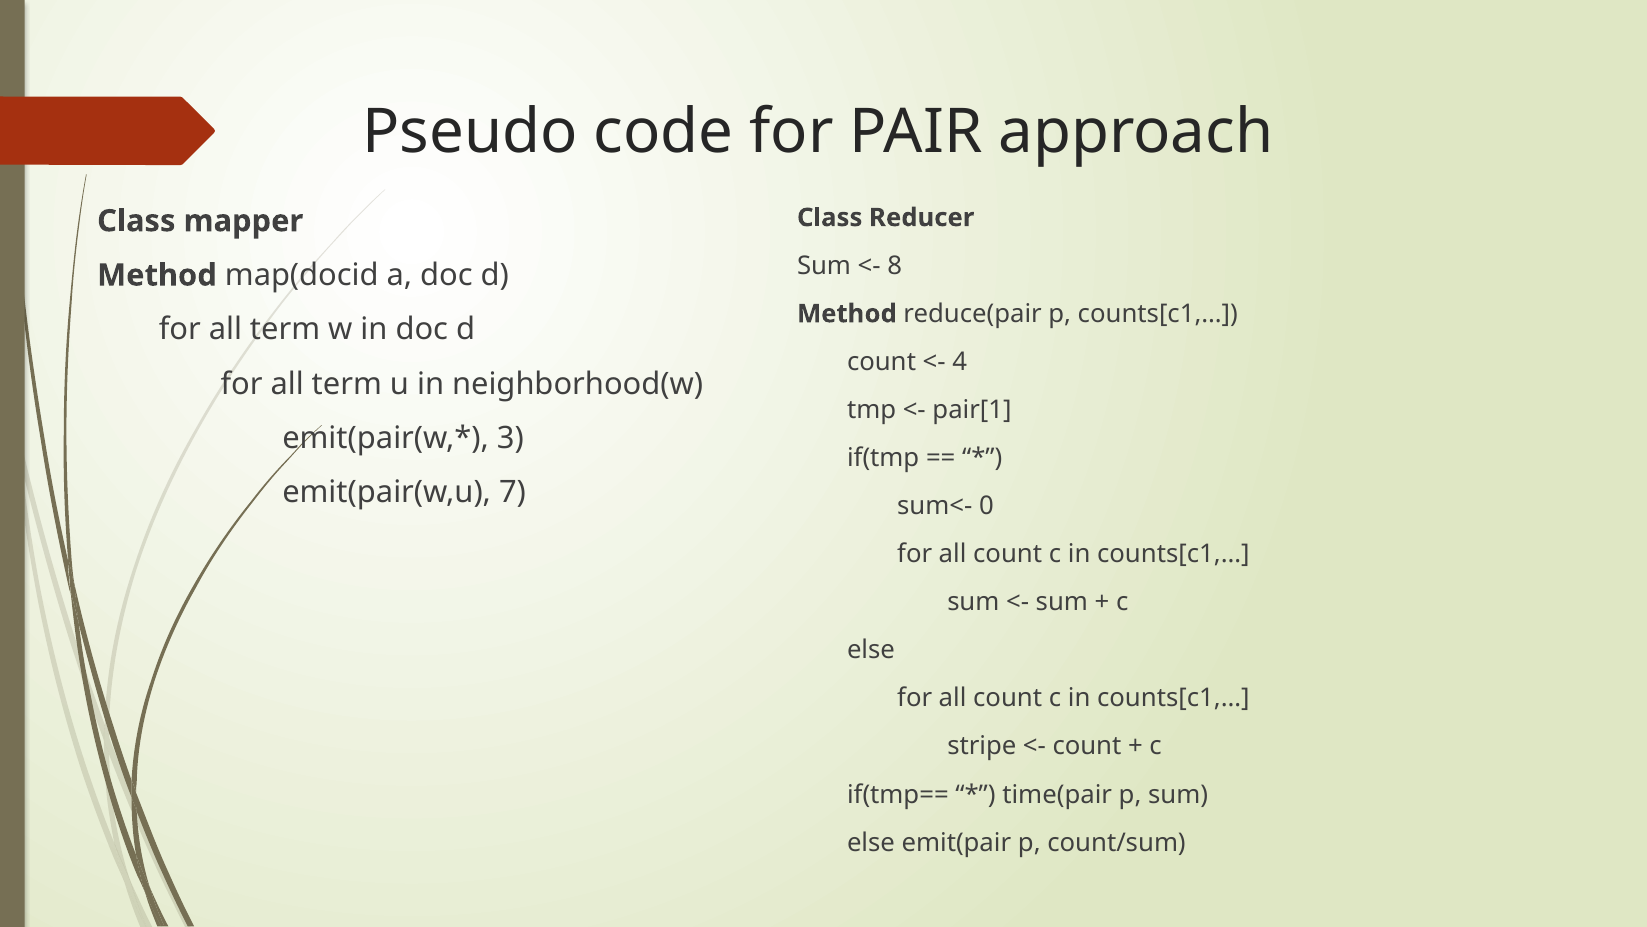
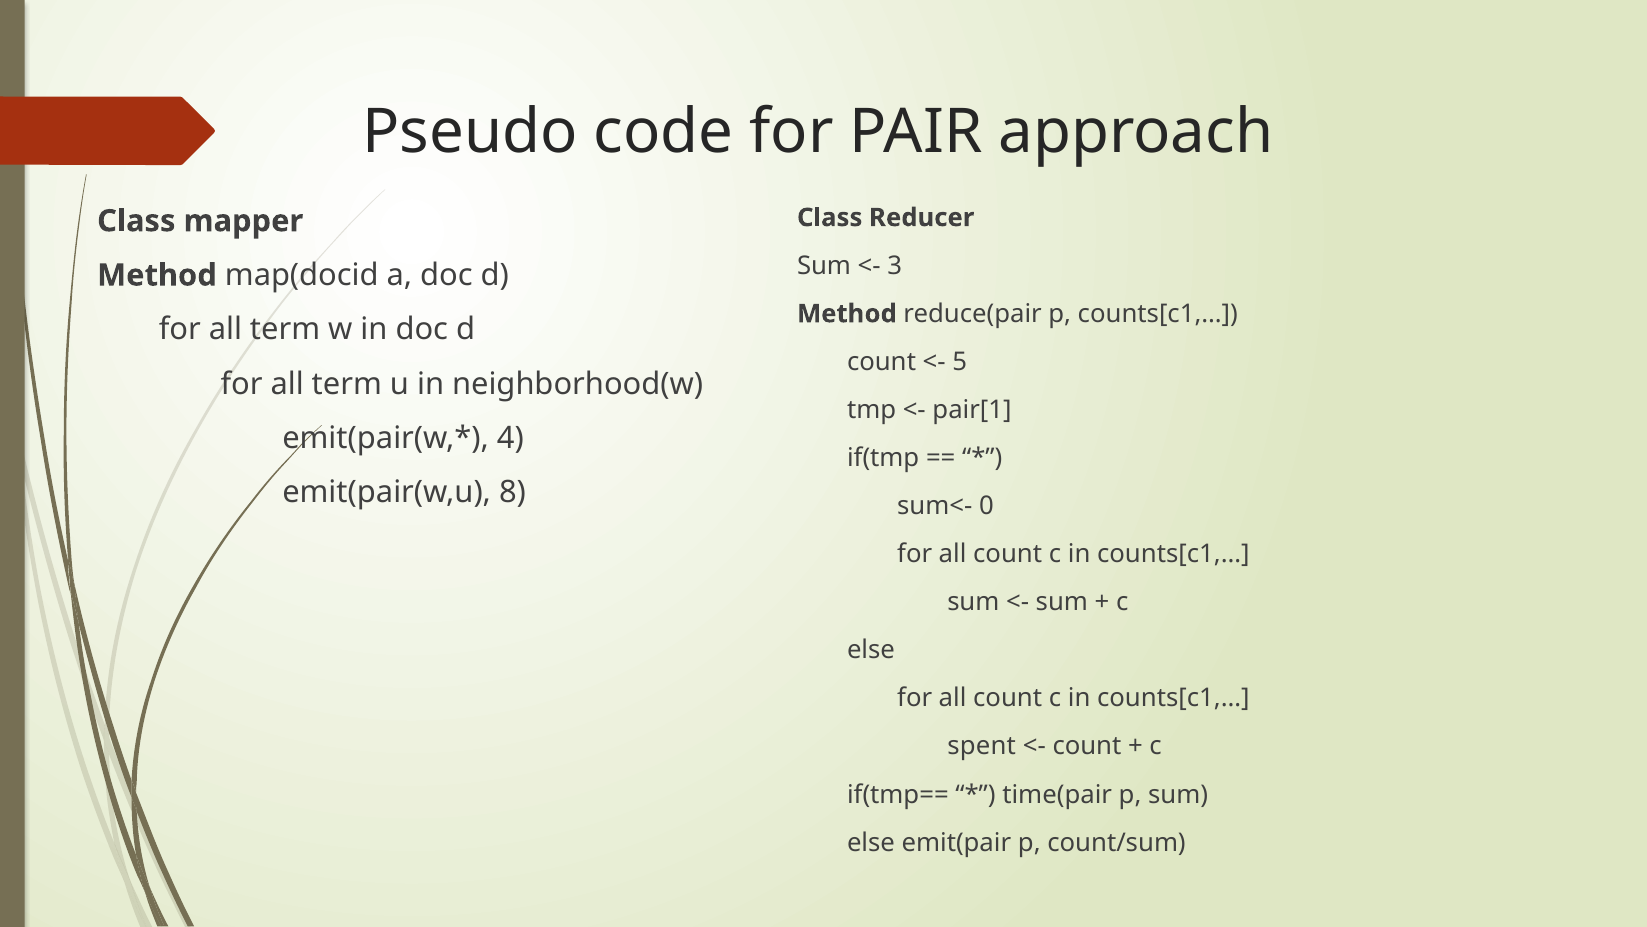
8: 8 -> 3 (895, 266)
4: 4 -> 5 (960, 362)
3: 3 -> 4 (510, 438)
7: 7 -> 8 (513, 492)
stripe: stripe -> spent (982, 746)
